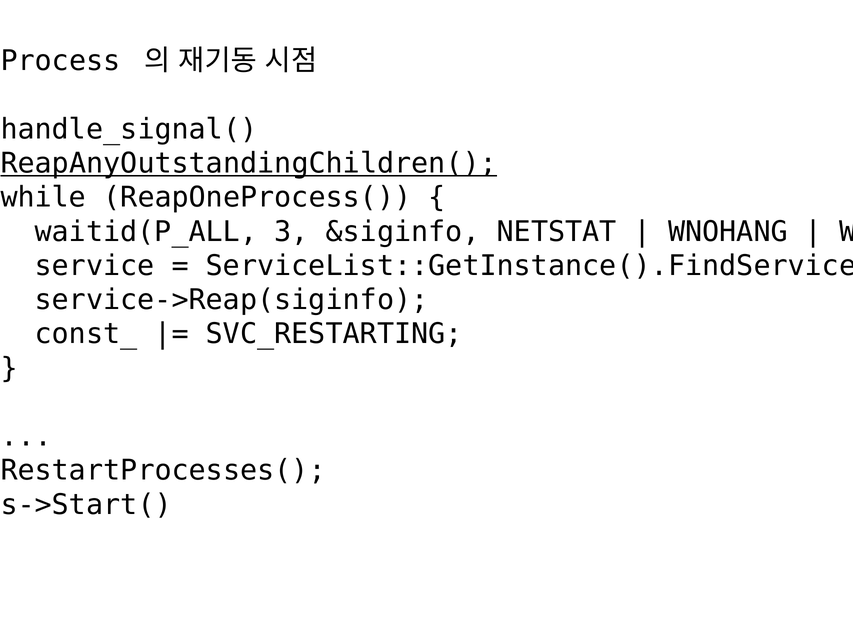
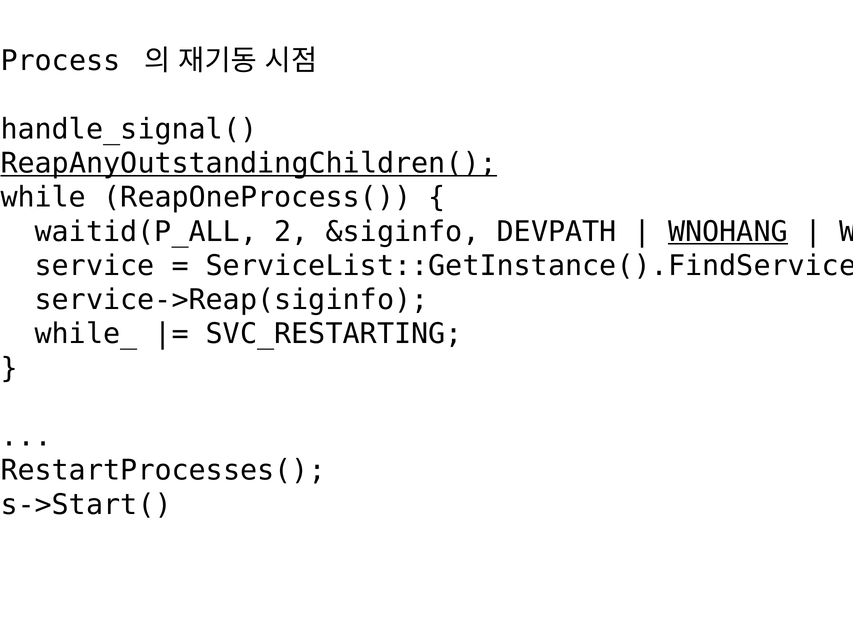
3: 3 -> 2 (291, 232)
NETSTAT: NETSTAT -> DEVPATH (557, 232)
WNOHANG underline: none -> present (728, 232)
const_: const_ -> while_ (86, 334)
